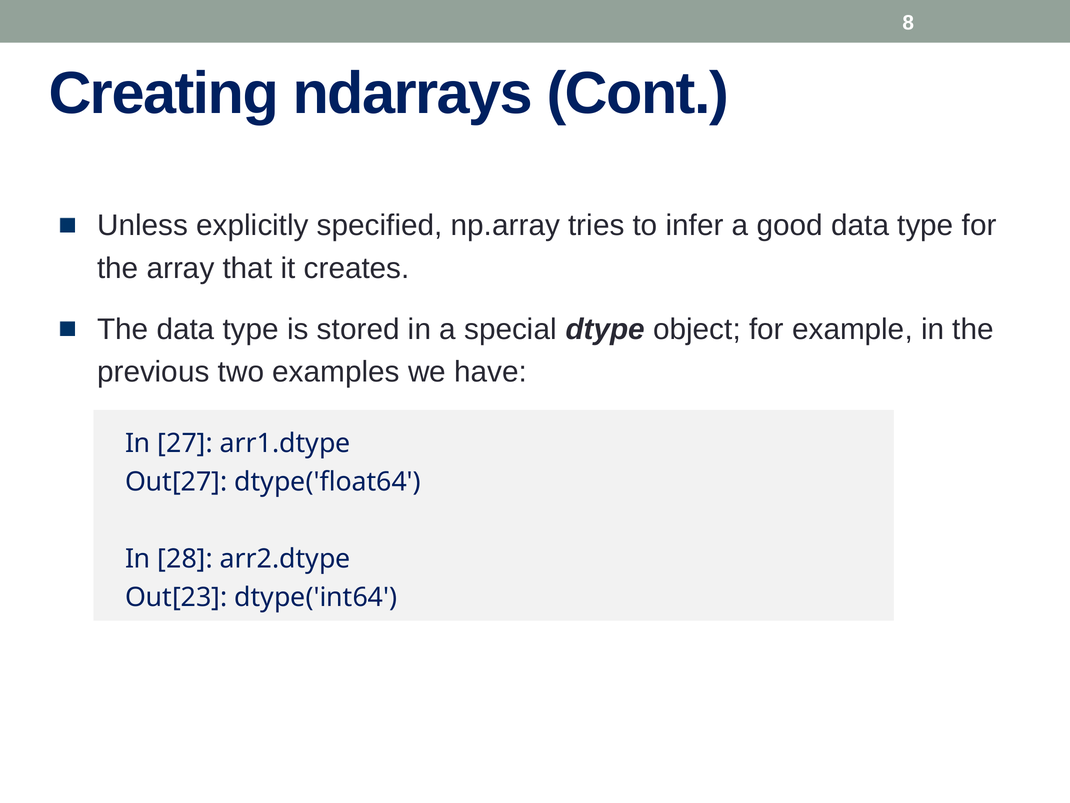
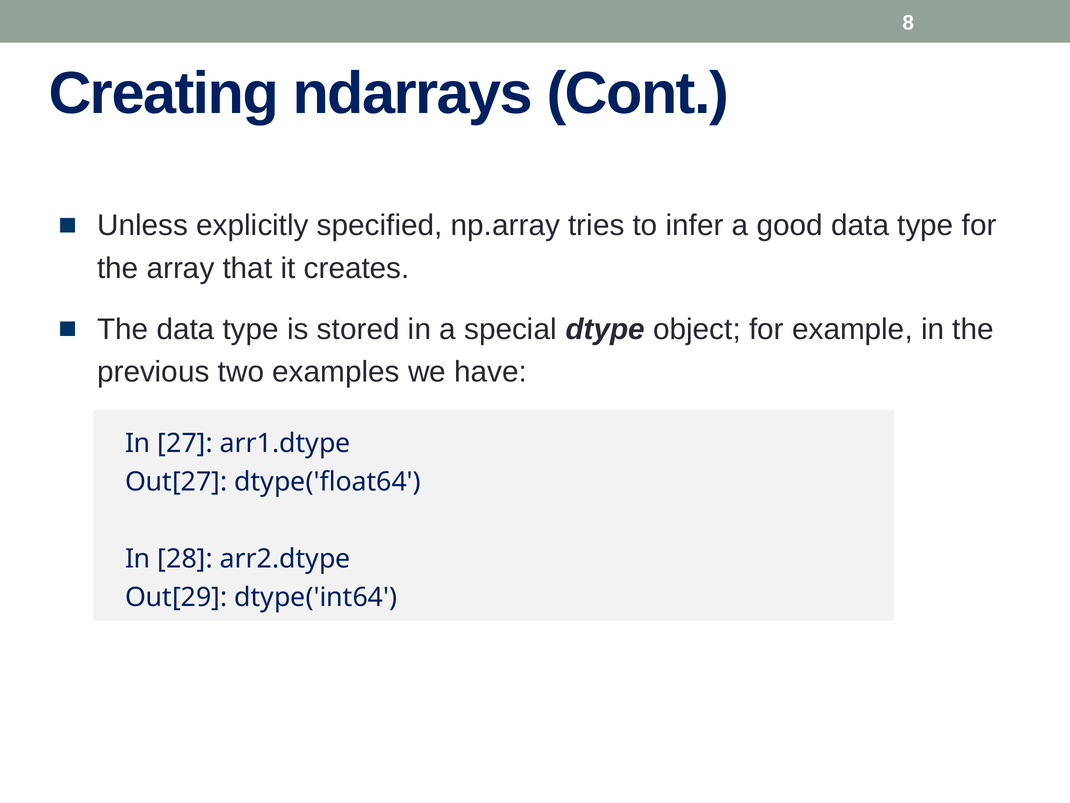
Out[23: Out[23 -> Out[29 (176, 597)
